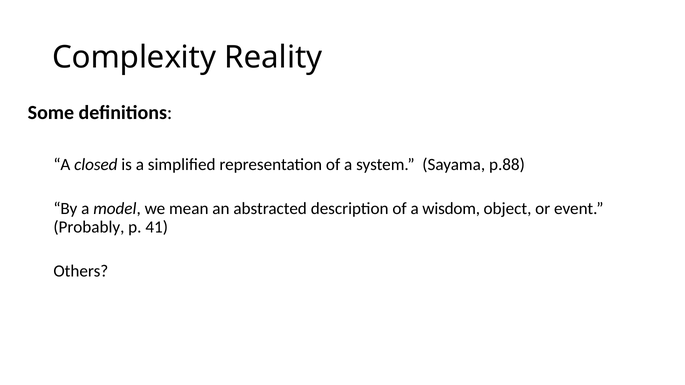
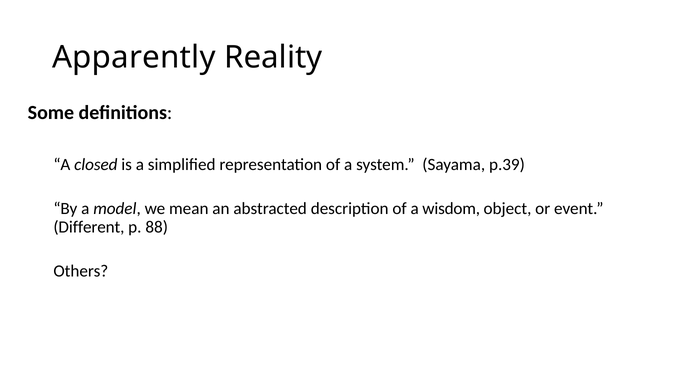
Complexity: Complexity -> Apparently (134, 58)
p.88: p.88 -> p.39 (507, 165)
Probably: Probably -> Different (89, 227)
41: 41 -> 88 (157, 227)
